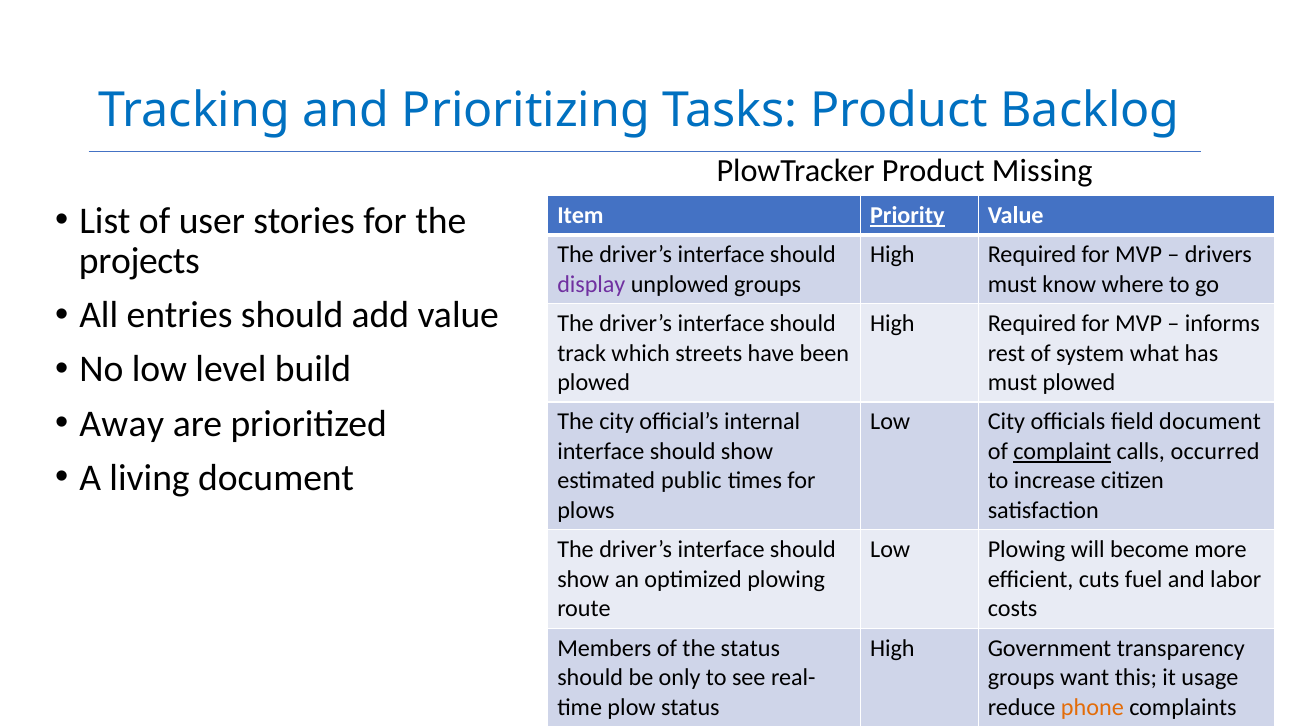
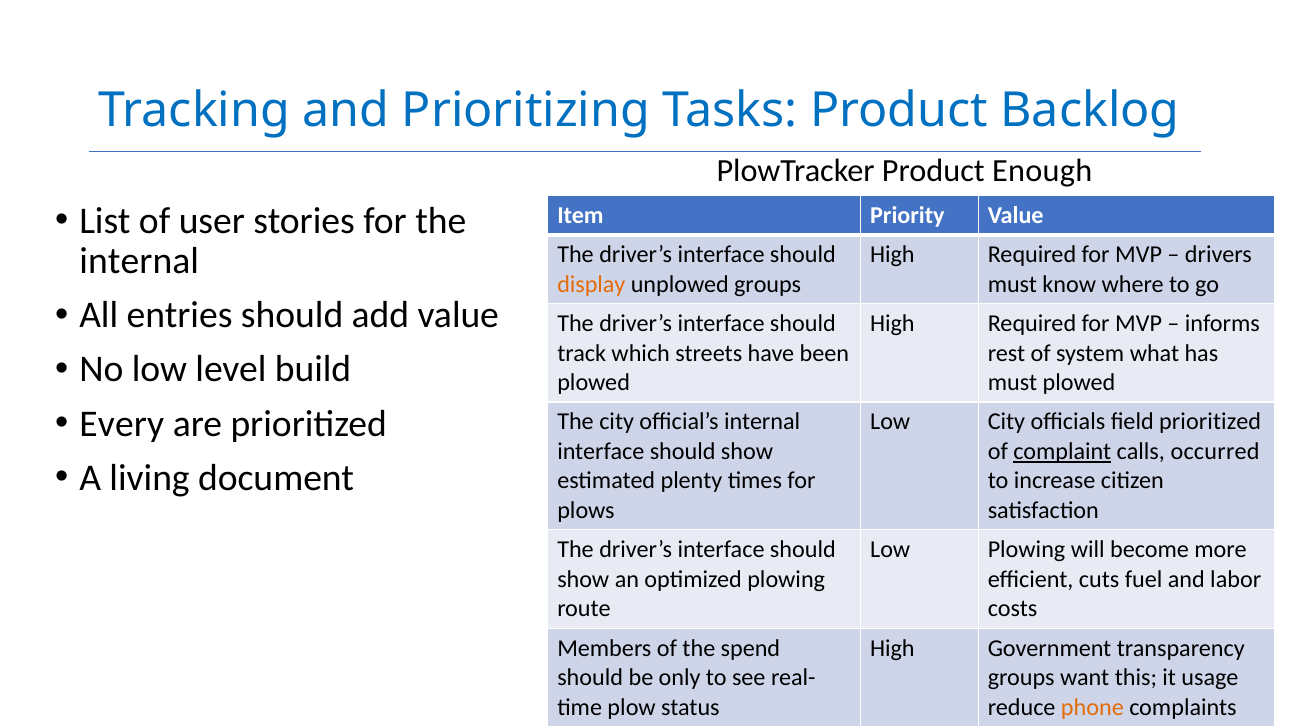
Missing: Missing -> Enough (1042, 171)
Priority underline: present -> none (907, 215)
projects: projects -> internal (139, 261)
display colour: purple -> orange (591, 284)
Away: Away -> Every (122, 423)
field document: document -> prioritized (1210, 422)
public: public -> plenty (691, 481)
the status: status -> spend (750, 648)
